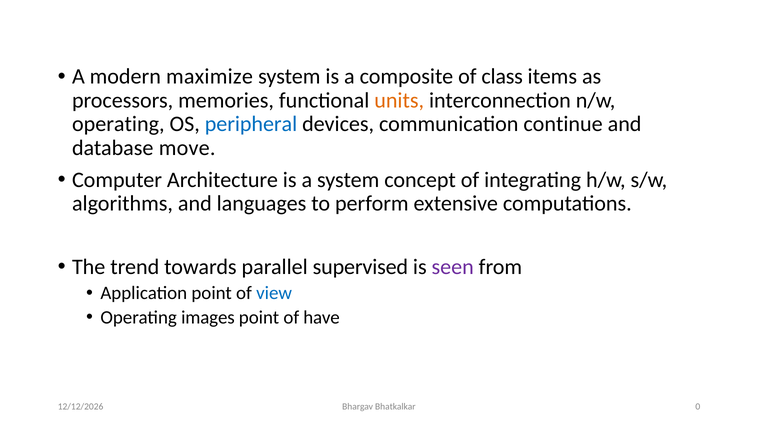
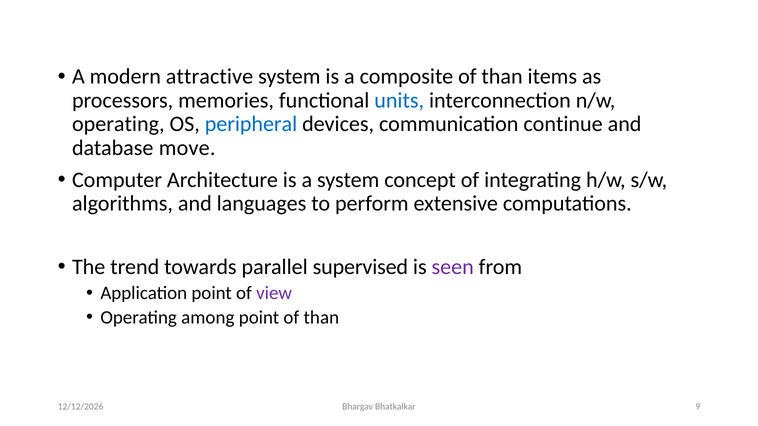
maximize: maximize -> attractive (210, 77)
composite of class: class -> than (502, 77)
units colour: orange -> blue (399, 100)
view colour: blue -> purple (274, 293)
images: images -> among (208, 318)
point of have: have -> than (321, 318)
0: 0 -> 9 (698, 407)
